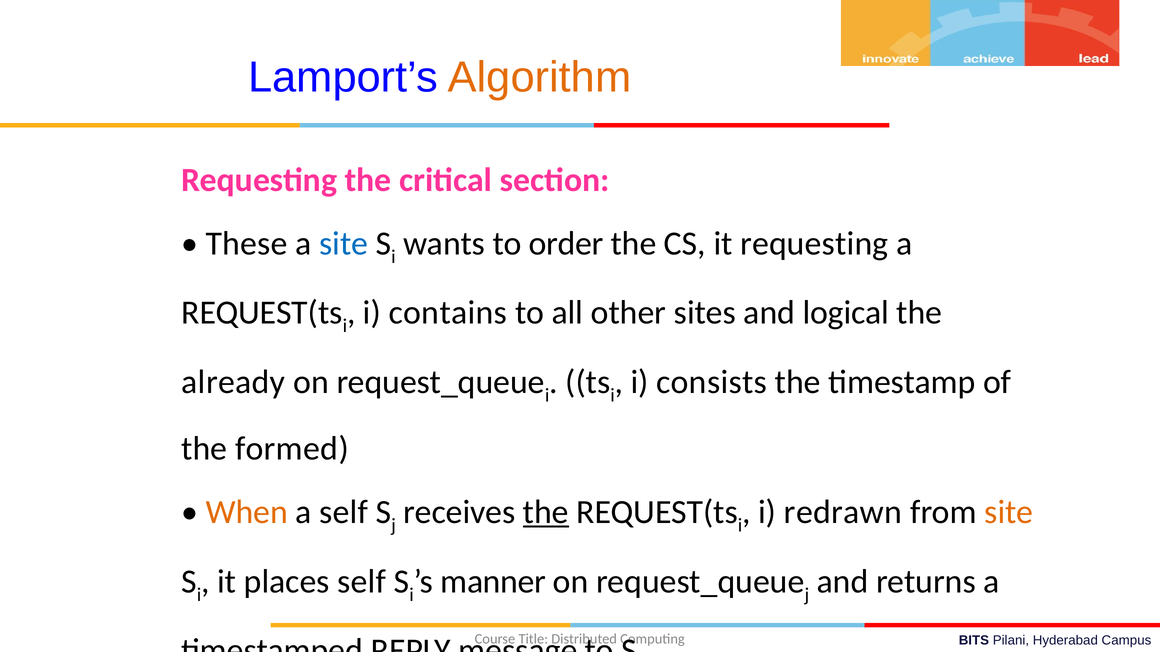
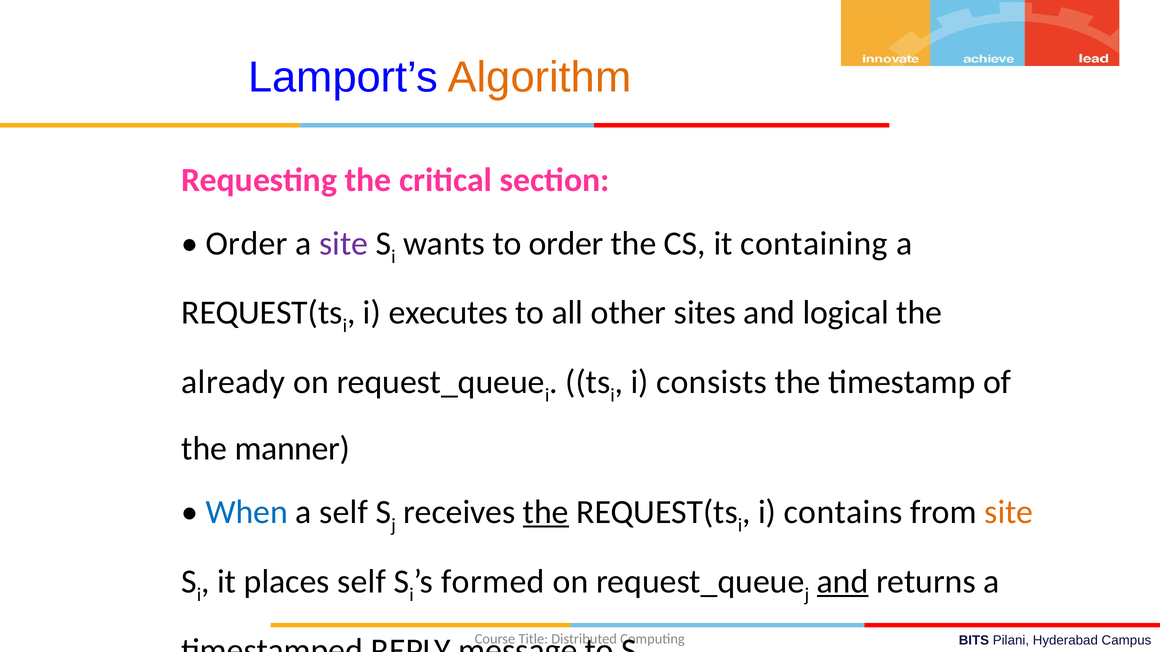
These: These -> Order (247, 244)
site colour: blue -> purple (344, 244)
it requesting: requesting -> containing (814, 244)
contains: contains -> executes (448, 313)
formed: formed -> manner (292, 449)
When colour: orange -> blue (247, 513)
redrawn: redrawn -> contains (843, 513)
manner: manner -> formed (493, 582)
and underline: none -> present (843, 582)
